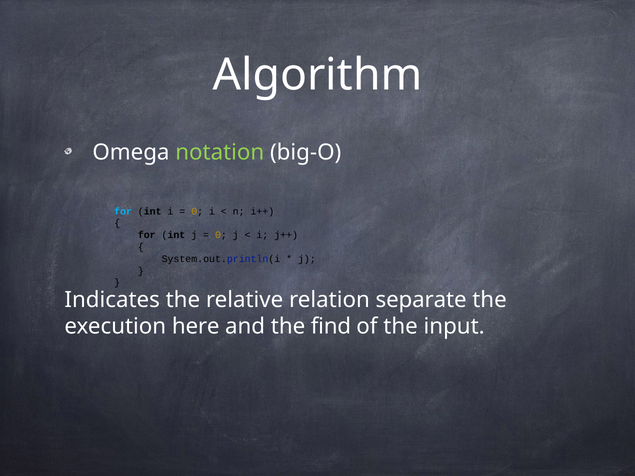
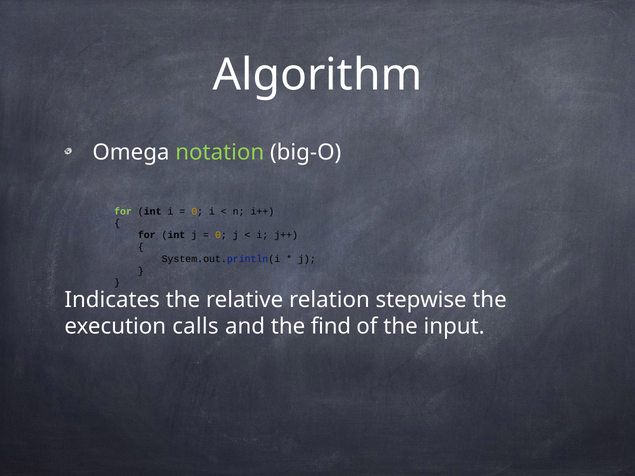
for colour: light blue -> light green (123, 211)
separate: separate -> stepwise (421, 300)
here: here -> calls (195, 327)
